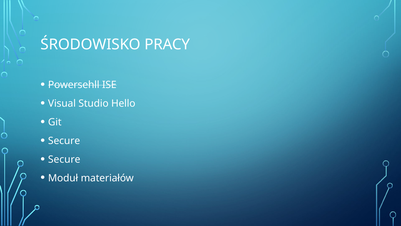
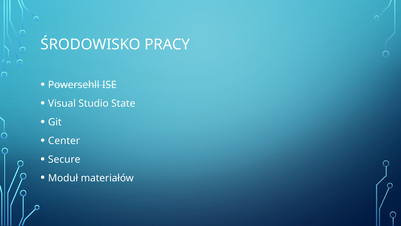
Hello: Hello -> State (123, 103)
Secure: Secure -> Center (64, 140)
